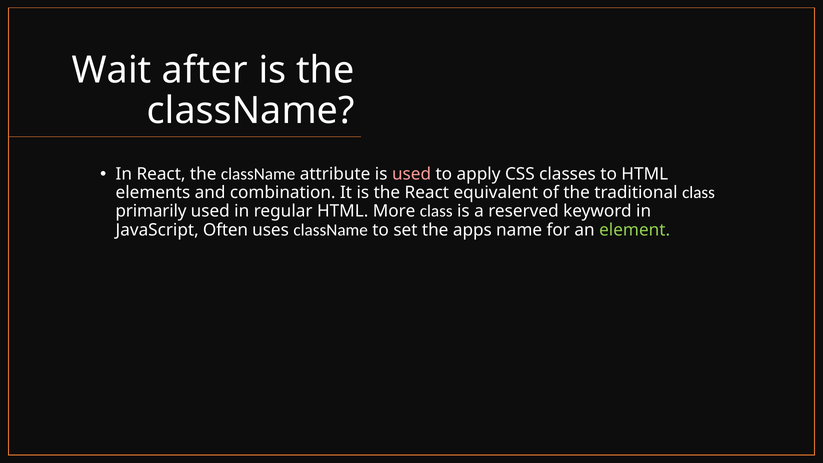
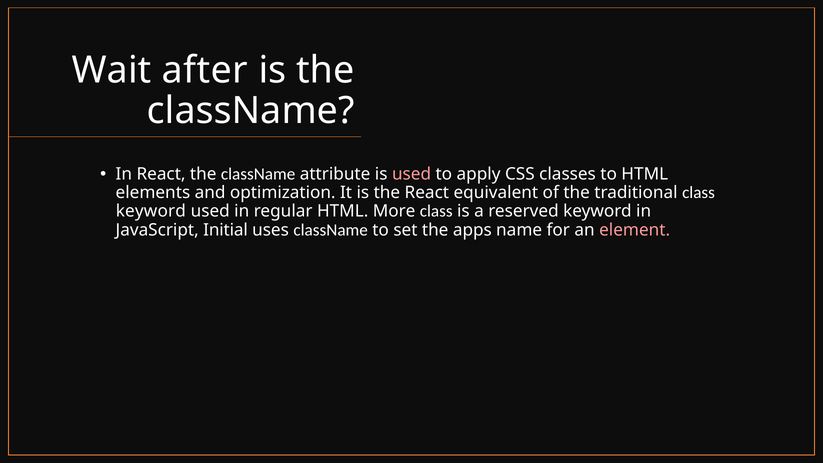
combination: combination -> optimization (283, 193)
primarily: primarily -> keyword (151, 211)
Often: Often -> Initial (226, 230)
element colour: light green -> pink (635, 230)
